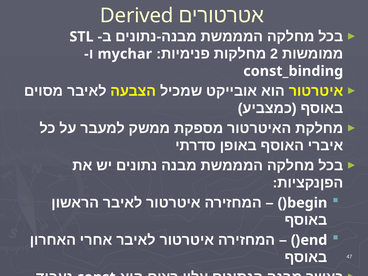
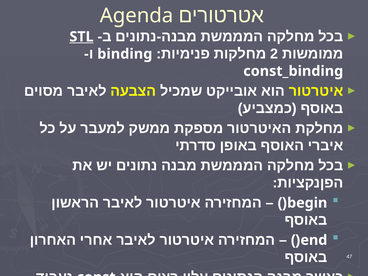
Derived: Derived -> Agenda (137, 16)
STL underline: none -> present (81, 37)
mychar: mychar -> binding (125, 54)
